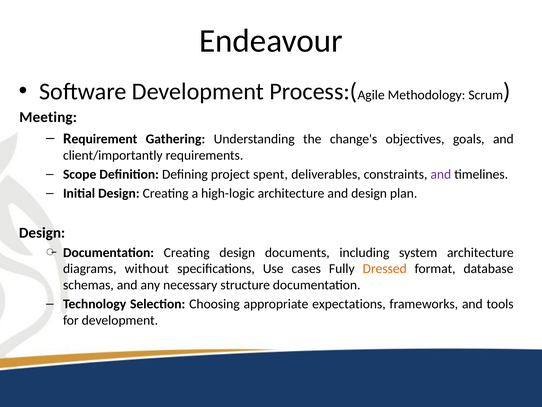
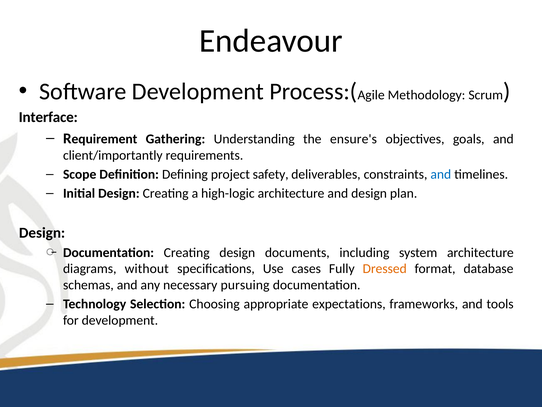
Meeting: Meeting -> Interface (48, 117)
change's: change's -> ensure's (353, 139)
spent: spent -> safety (271, 174)
and colour: purple -> blue (441, 174)
structure: structure -> pursuing (245, 285)
